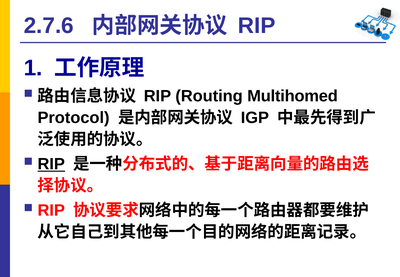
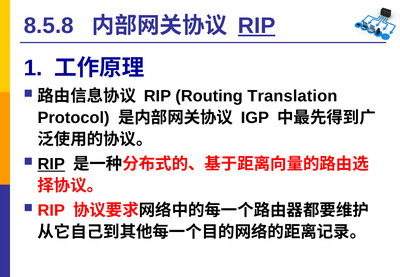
2.7.6: 2.7.6 -> 8.5.8 (49, 26)
RIP underline: none -> present (257, 26)
Multihomed: Multihomed -> Translation (292, 96)
